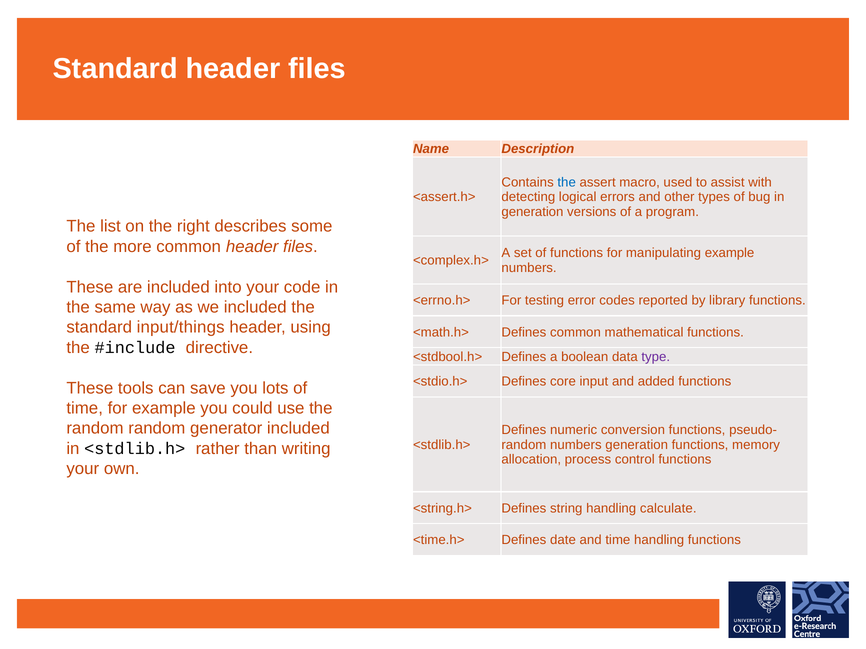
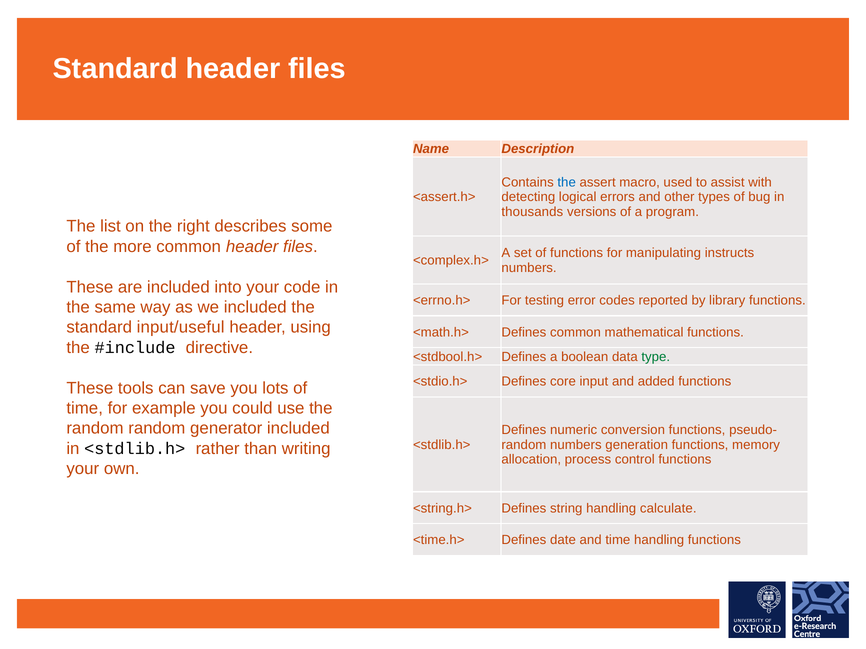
generation: generation -> thousands (532, 212)
manipulating example: example -> instructs (729, 253)
input/things: input/things -> input/useful (181, 328)
type colour: purple -> green (656, 357)
